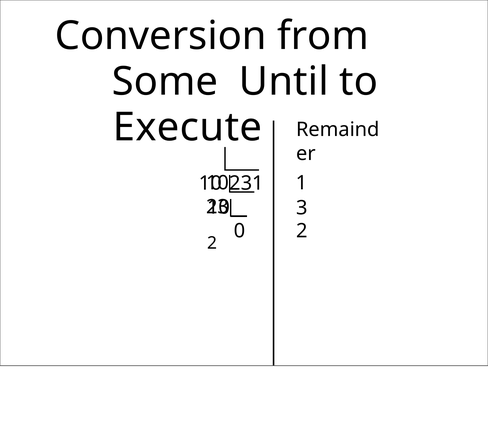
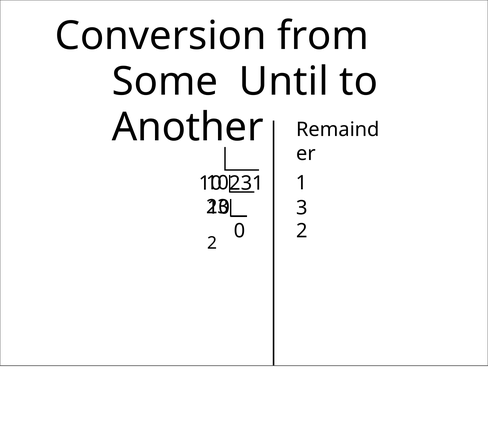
Execute: Execute -> Another (188, 128)
